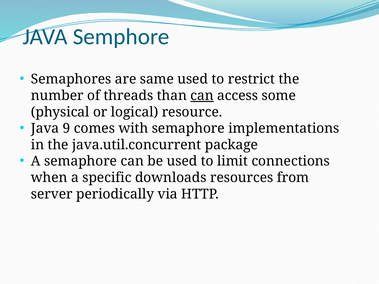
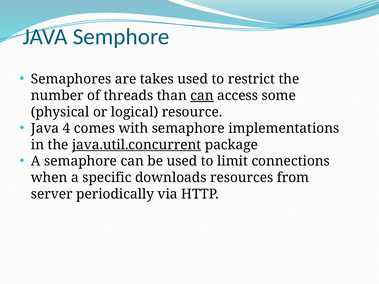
same: same -> takes (157, 79)
9: 9 -> 4 (67, 129)
java.util.concurrent underline: none -> present (137, 145)
